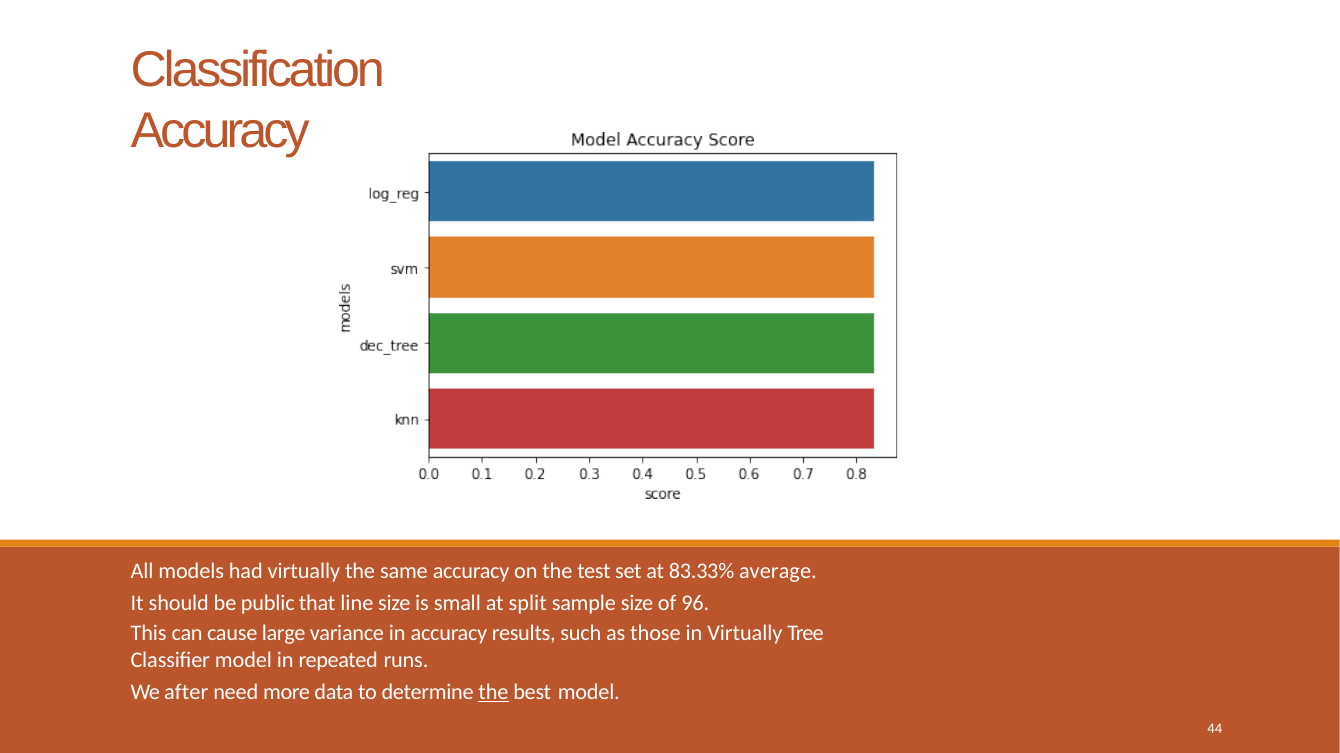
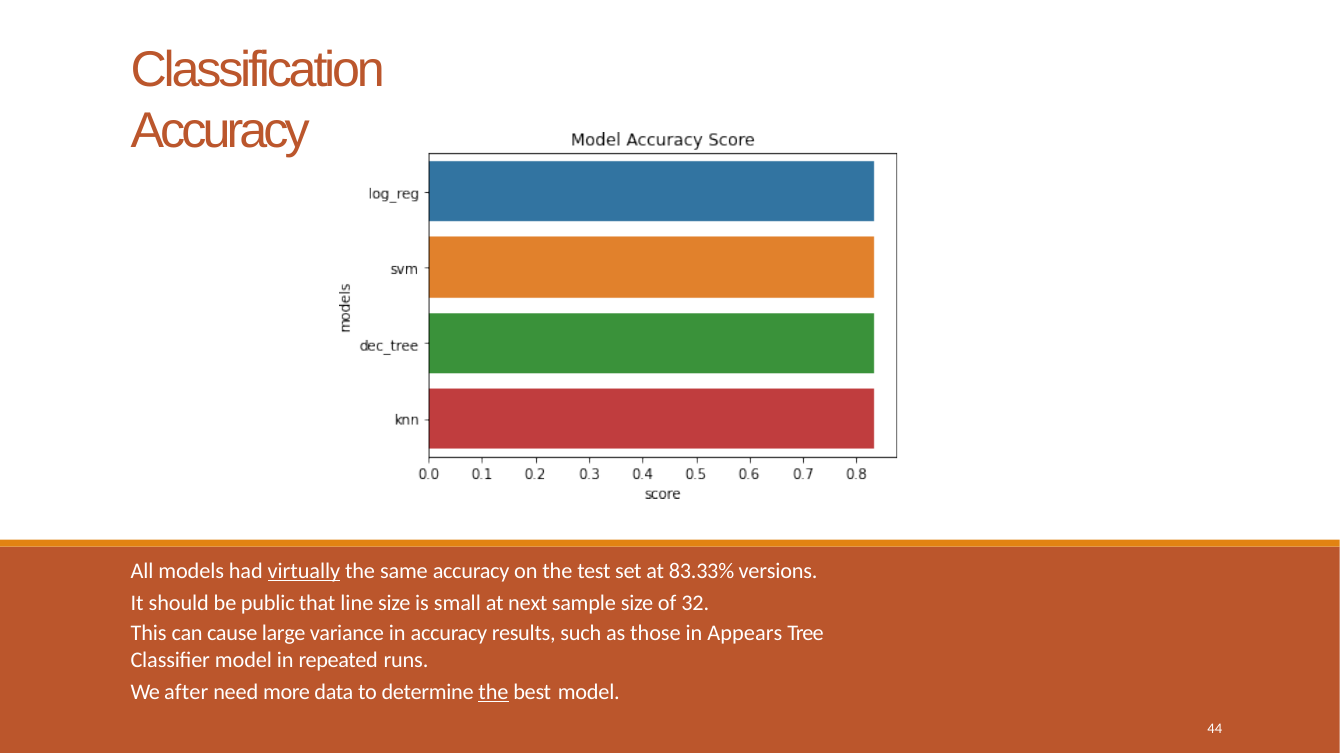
virtually underline: none -> present (304, 571)
average: average -> versions (778, 571)
split: split -> next (528, 603)
96: 96 -> 32 (695, 603)
in Virtually: Virtually -> Appears (745, 634)
